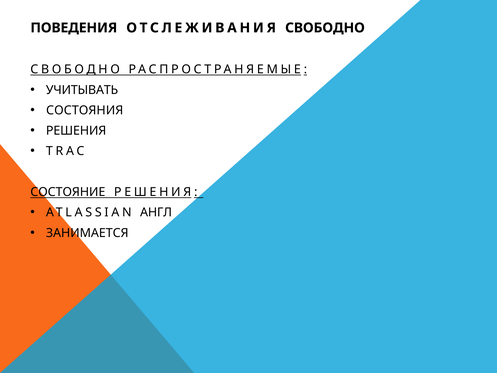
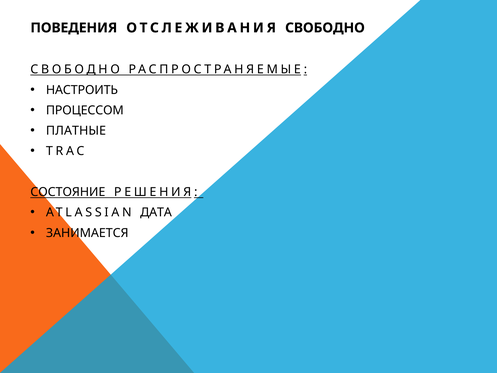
УЧИТЫВАТЬ: УЧИТЫВАТЬ -> НАСТРОИТЬ (82, 90)
СОСТОЯНИЯ: СОСТОЯНИЯ -> ПРОЦЕССОМ (85, 110)
РЕШЕНИЯ: РЕШЕНИЯ -> ПЛАТНЫЕ (76, 131)
АНГЛ: АНГЛ -> ДАТА (156, 212)
